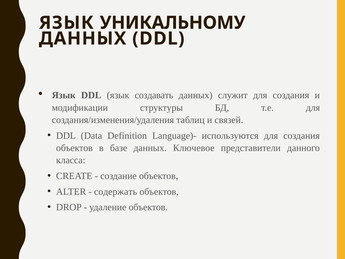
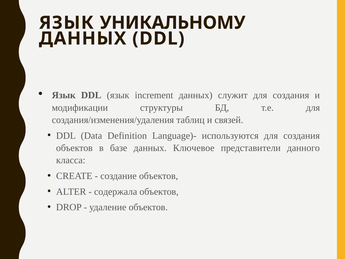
создавать: создавать -> increment (154, 95)
содержать: содержать -> содержала (116, 191)
